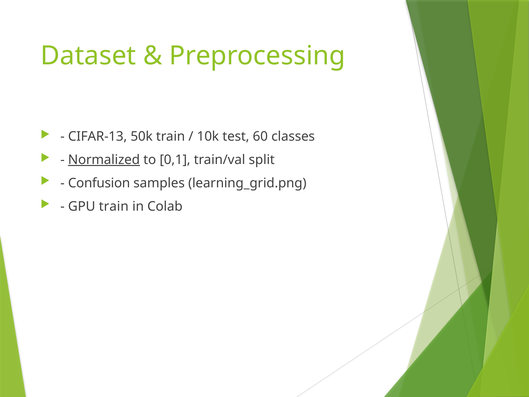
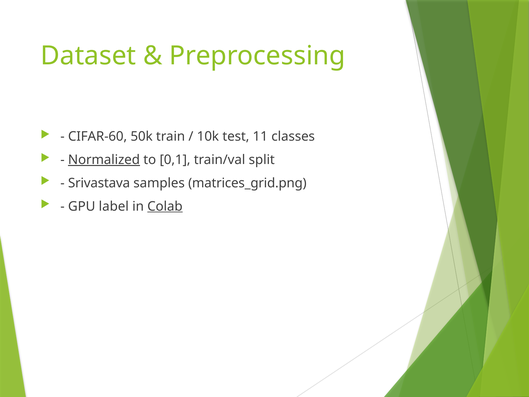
CIFAR-13: CIFAR-13 -> CIFAR-60 (98, 137)
60: 60 -> 11 (260, 137)
Confusion: Confusion -> Srivastava (99, 183)
learning_grid.png: learning_grid.png -> matrices_grid.png (247, 183)
GPU train: train -> label (114, 206)
Colab underline: none -> present (165, 206)
